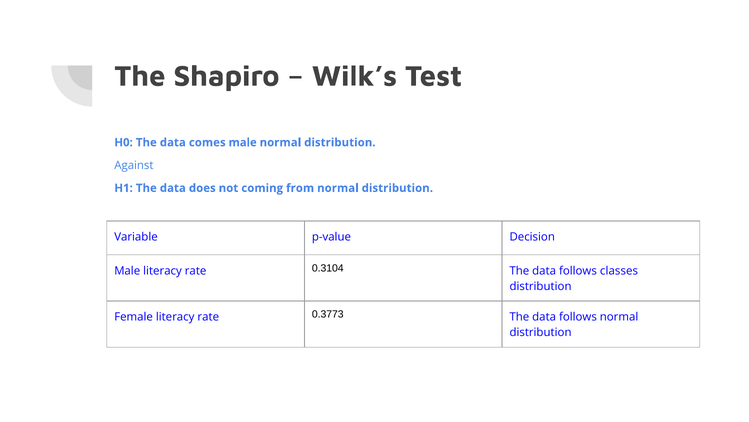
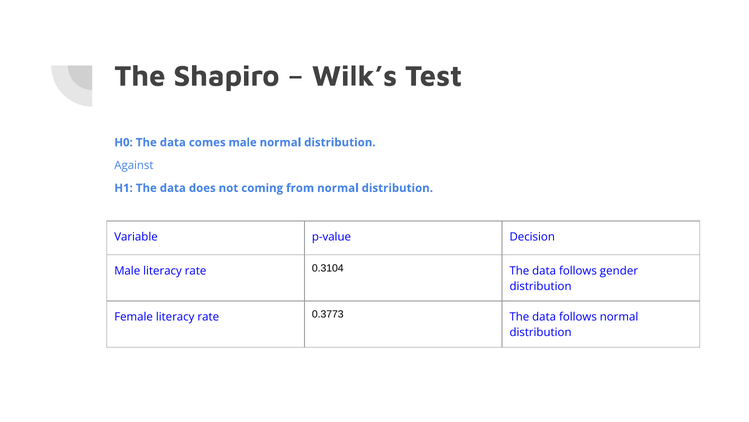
classes: classes -> gender (619, 270)
